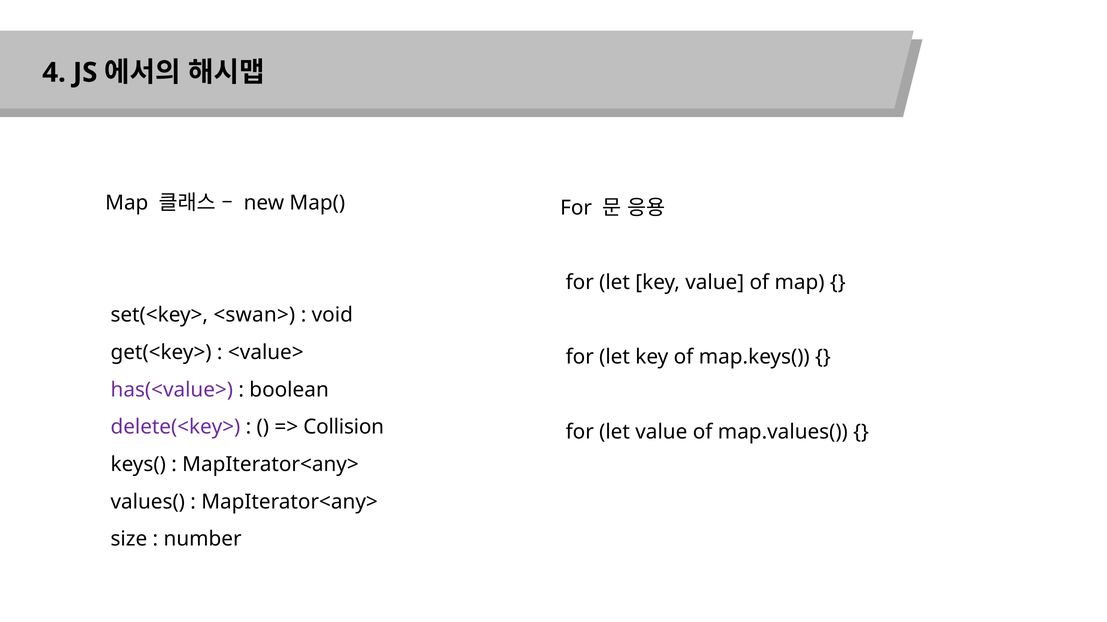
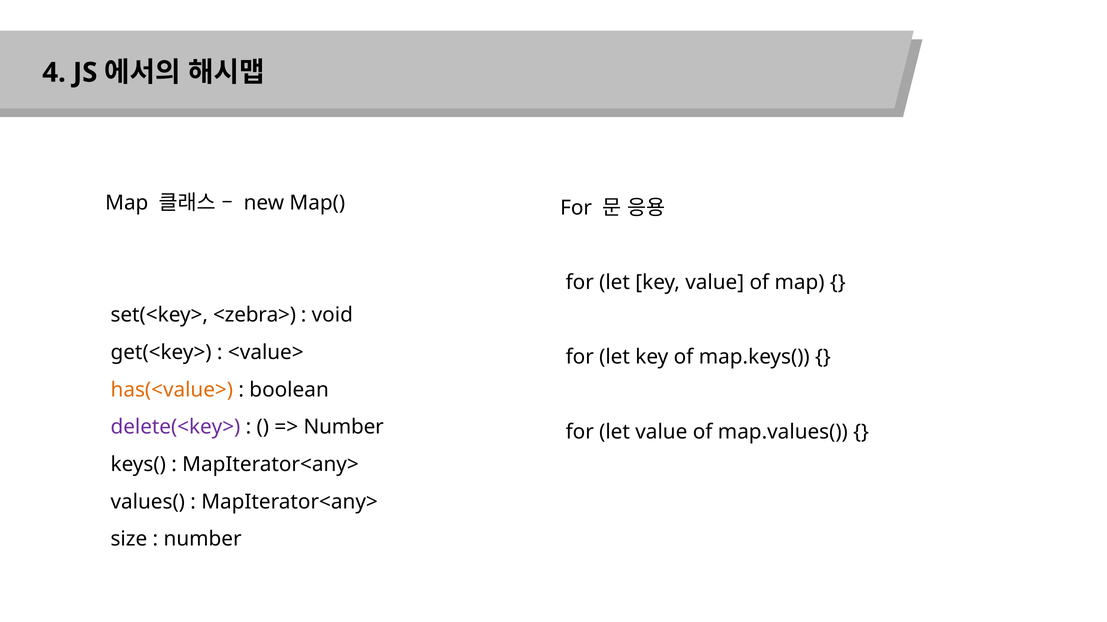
<swan>: <swan> -> <zebra> (255, 315)
has(<value> colour: purple -> orange (172, 390)
Collision: Collision -> Number (344, 427)
